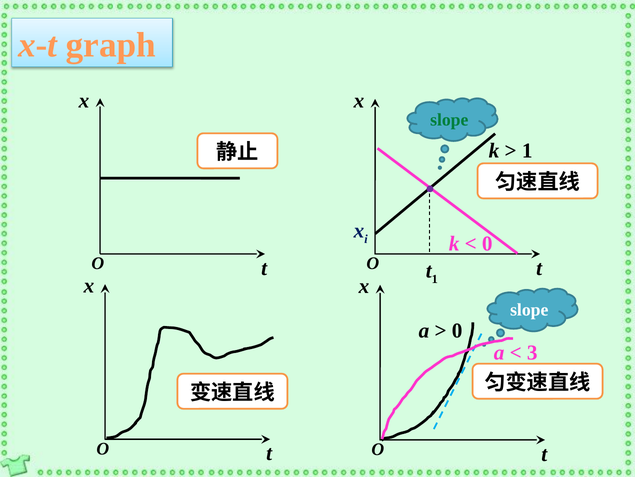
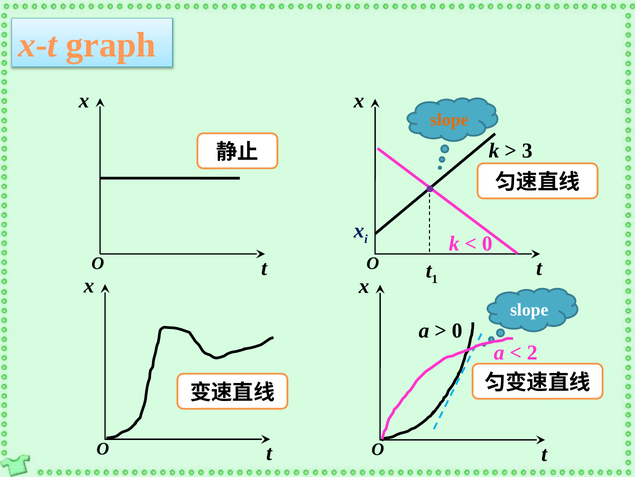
slope colour: green -> orange (449, 120)
1: 1 -> 3 (527, 150)
3: 3 -> 2 (532, 352)
